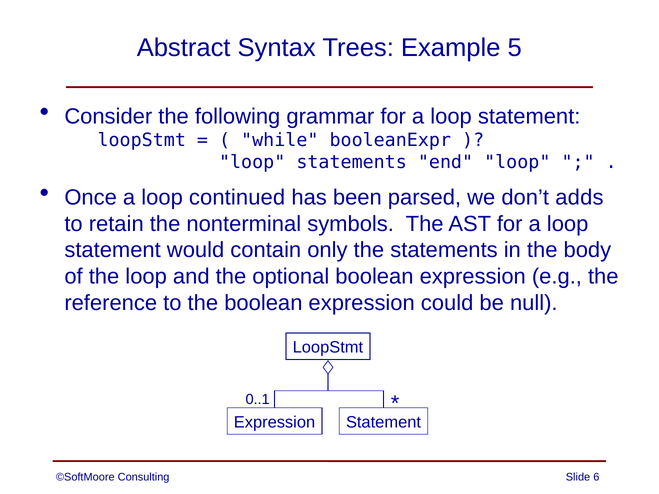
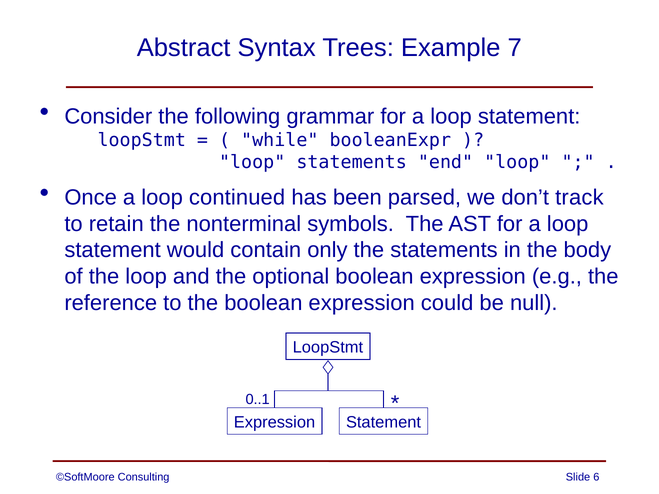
5: 5 -> 7 (515, 48)
adds: adds -> track (579, 198)
